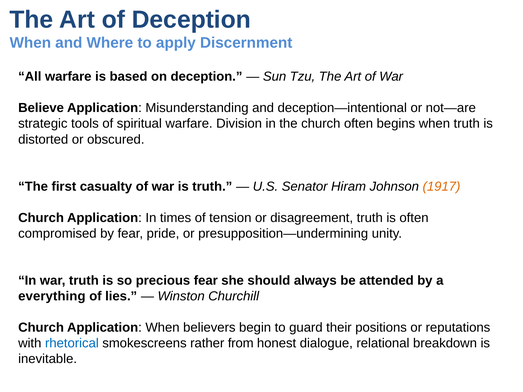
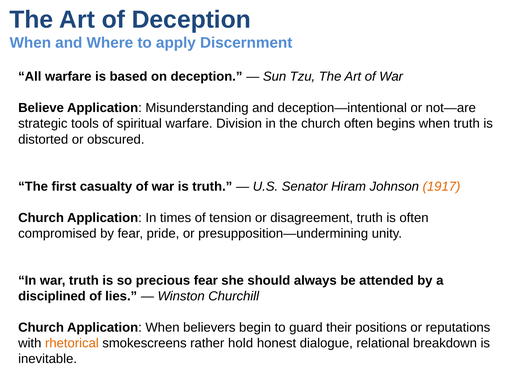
everything: everything -> disciplined (52, 296)
rhetorical colour: blue -> orange (72, 343)
from: from -> hold (241, 343)
